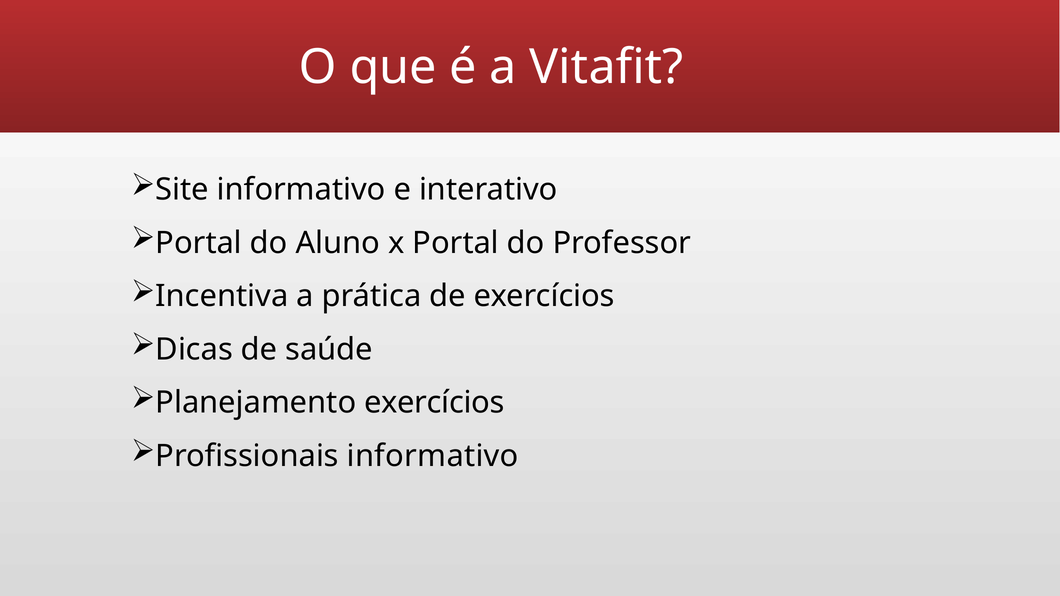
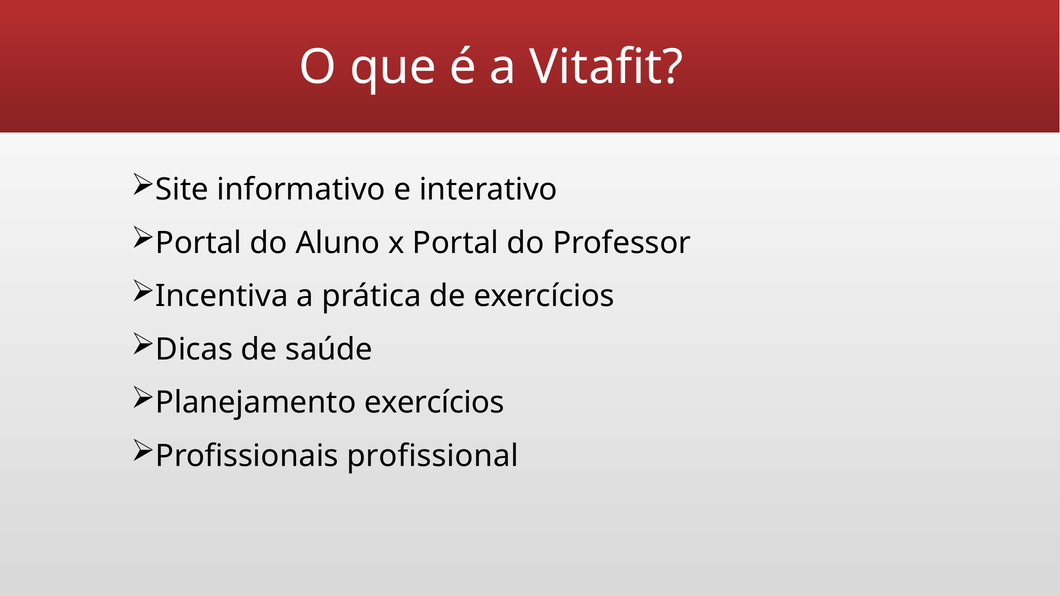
Profissionais informativo: informativo -> profissional (433, 456)
